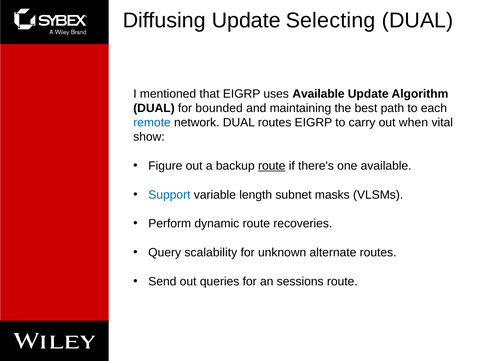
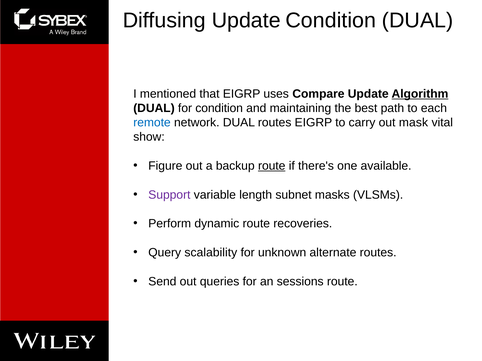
Update Selecting: Selecting -> Condition (331, 20)
uses Available: Available -> Compare (318, 94)
Algorithm underline: none -> present (420, 94)
for bounded: bounded -> condition (219, 108)
when: when -> mask (413, 123)
Support colour: blue -> purple (169, 195)
